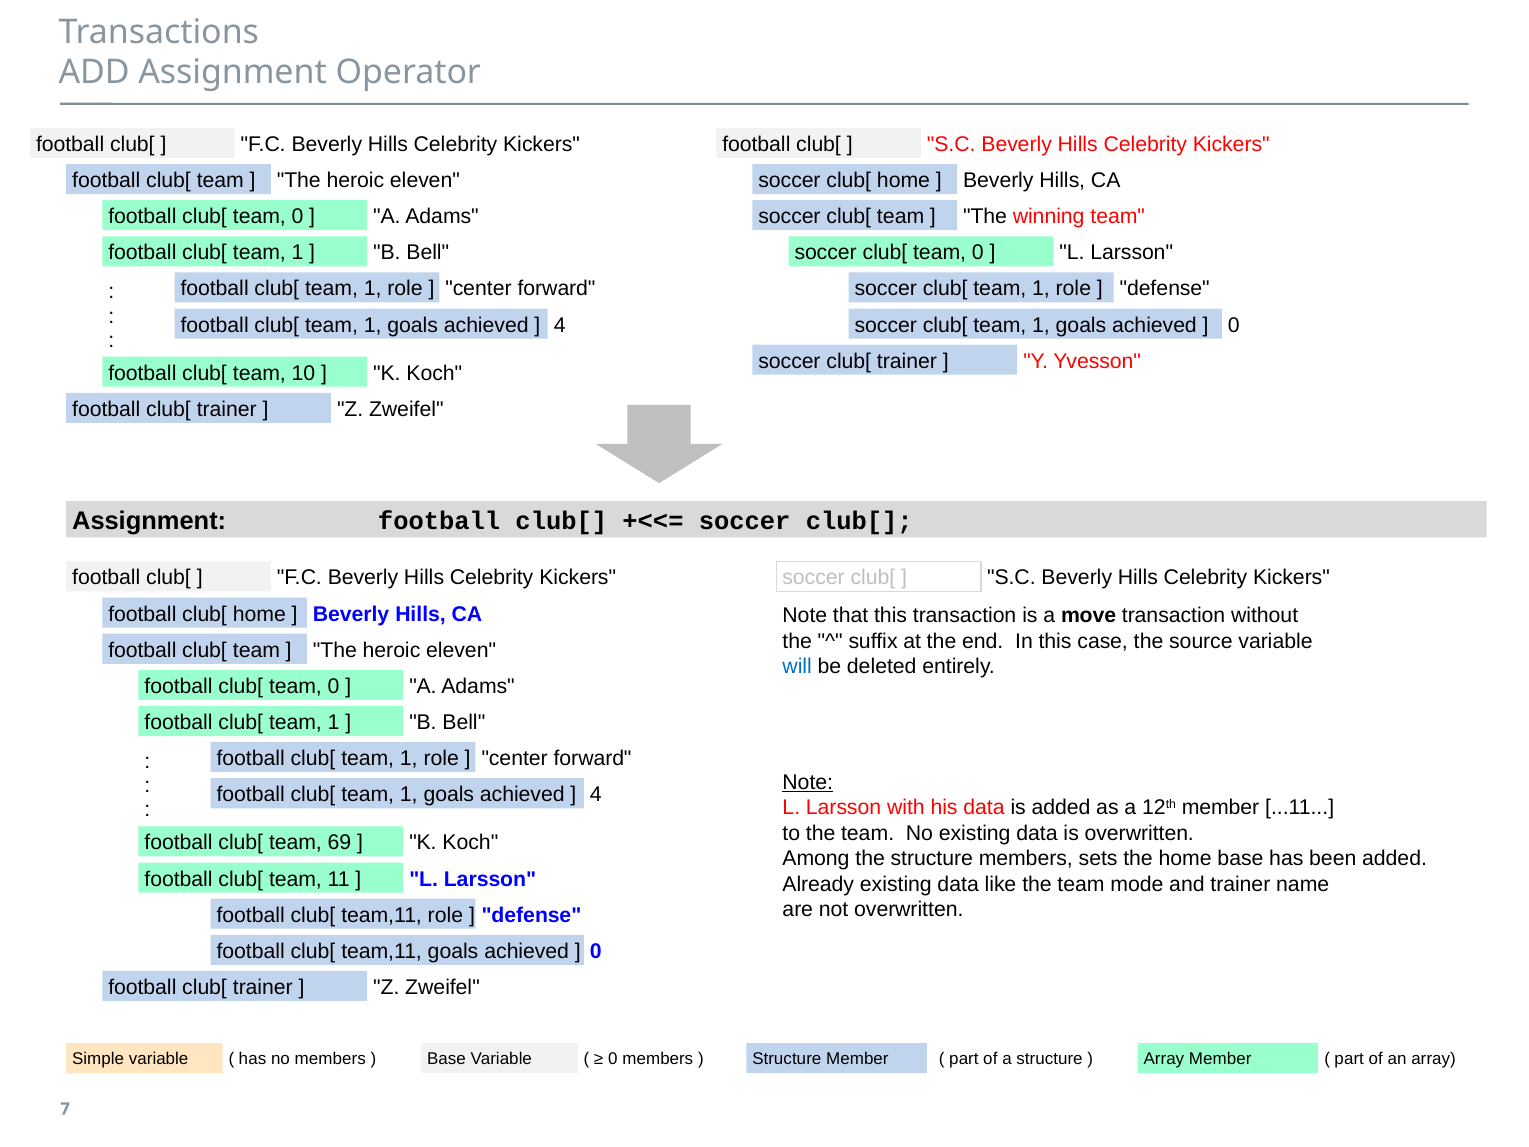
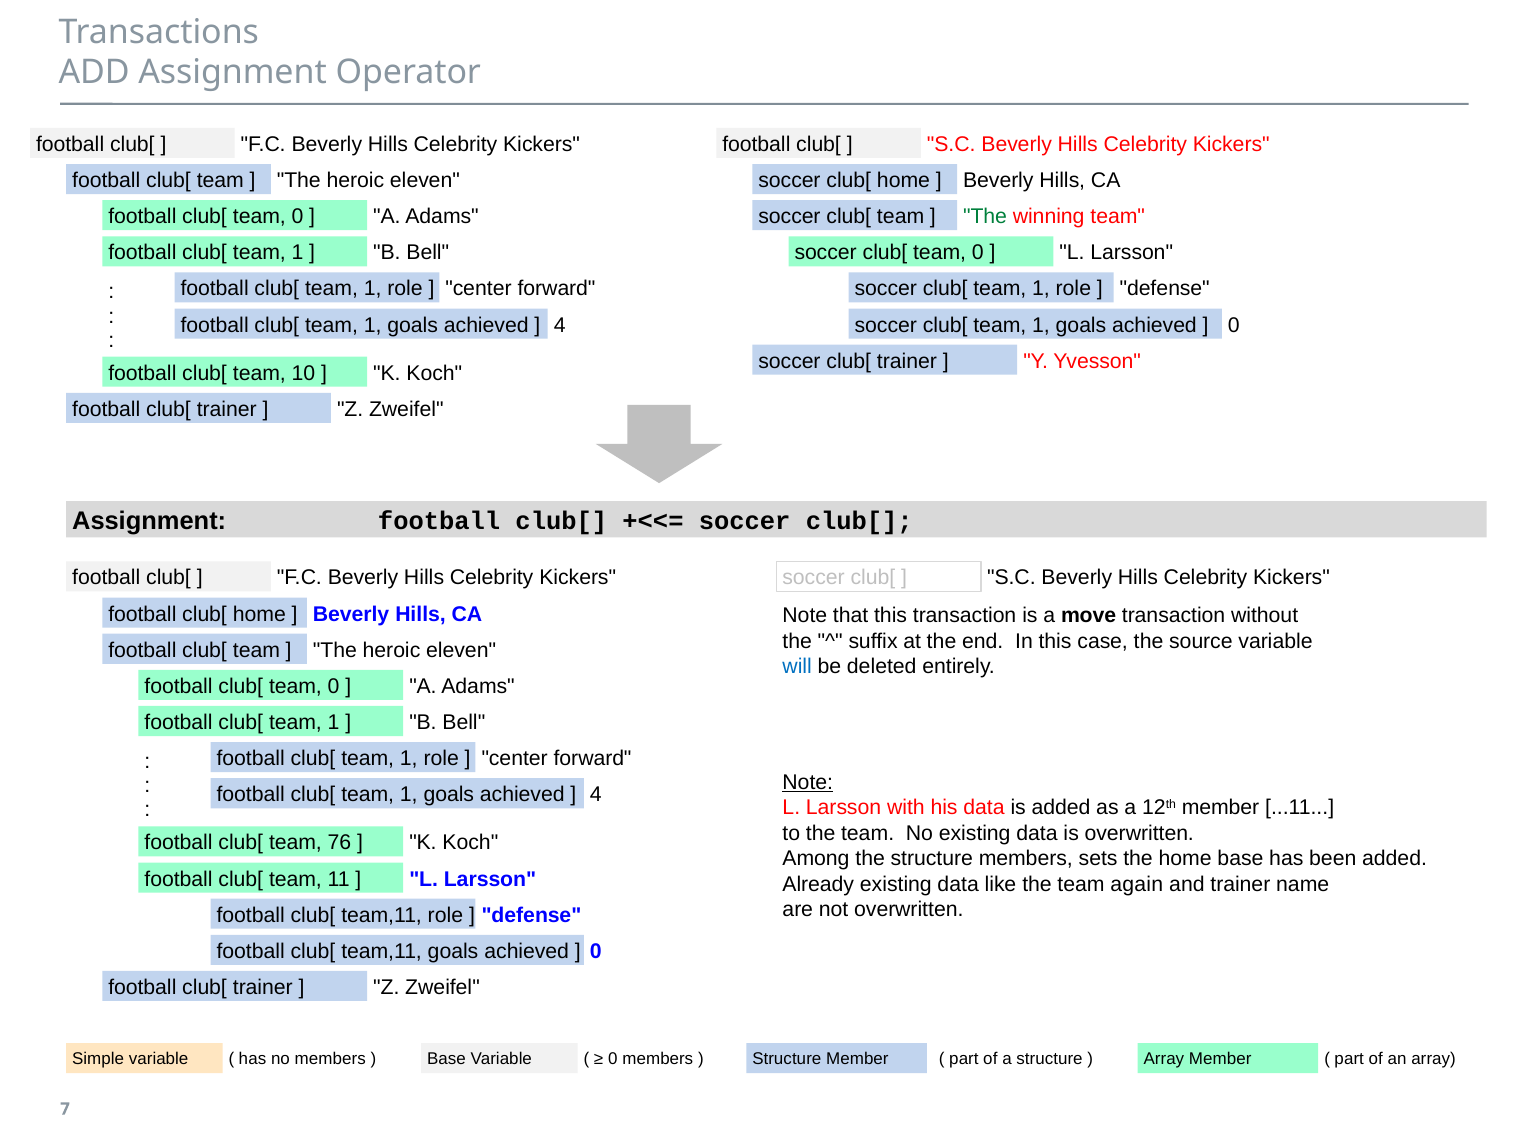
The colour: black -> green (985, 217)
69: 69 -> 76 (340, 843)
mode: mode -> again (1137, 884)
